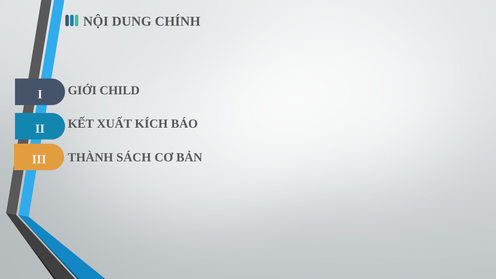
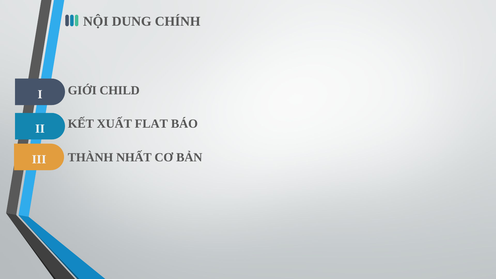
KÍCH: KÍCH -> FLAT (151, 124)
SÁCH: SÁCH -> NHẤT (134, 157)
